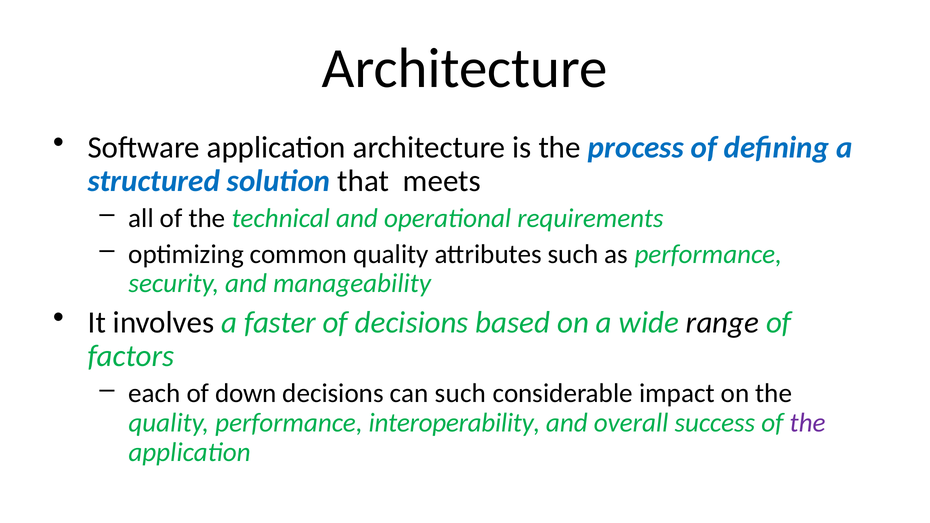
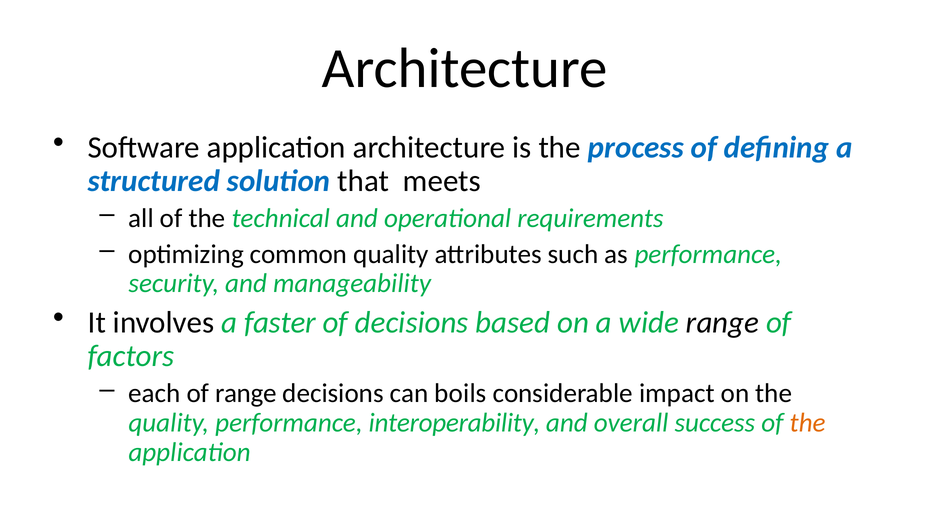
of down: down -> range (246, 394)
can such: such -> boils (461, 394)
the colour: purple -> orange (808, 423)
